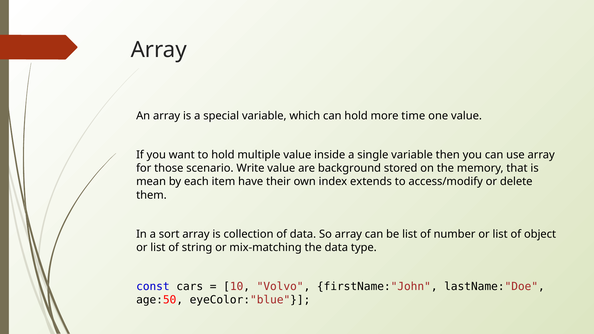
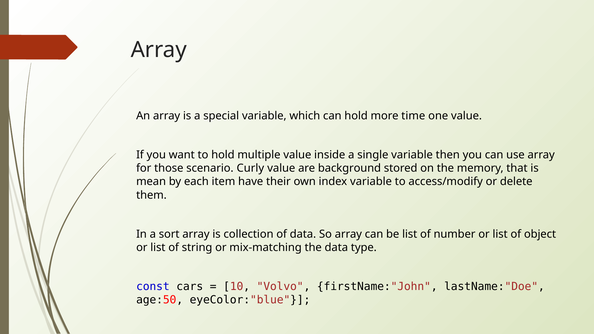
Write: Write -> Curly (250, 168)
index extends: extends -> variable (371, 182)
